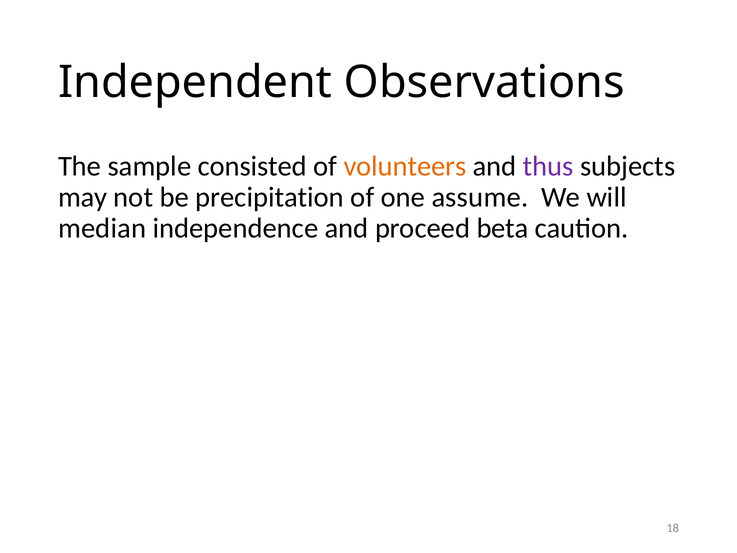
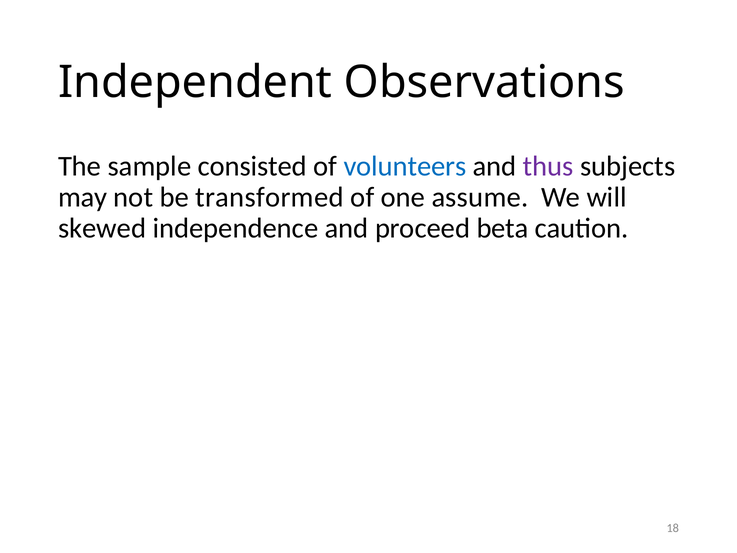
volunteers colour: orange -> blue (405, 166)
precipitation: precipitation -> transformed (269, 197)
median: median -> skewed (102, 228)
